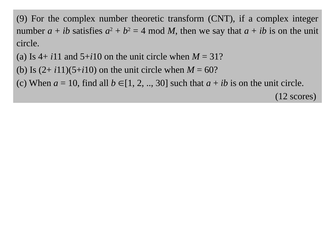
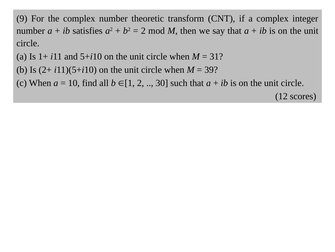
4: 4 -> 2 (143, 31)
4+: 4+ -> 1+ (43, 56)
60: 60 -> 39 (211, 70)
